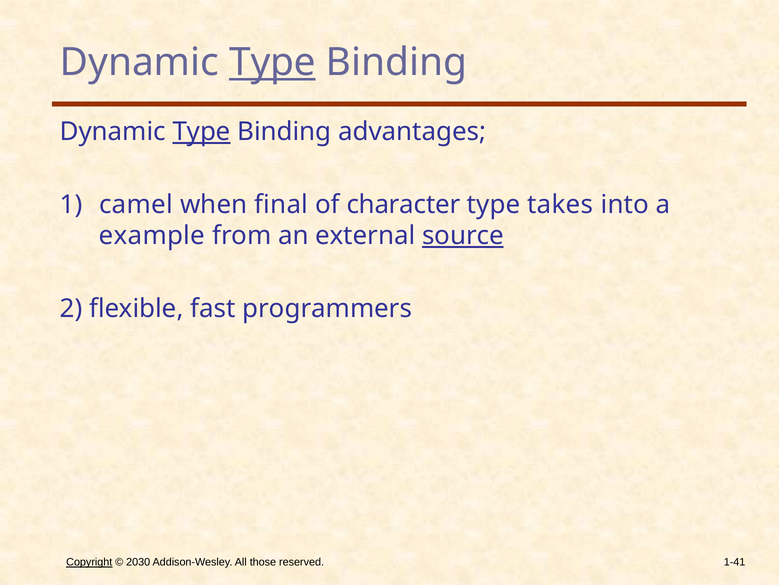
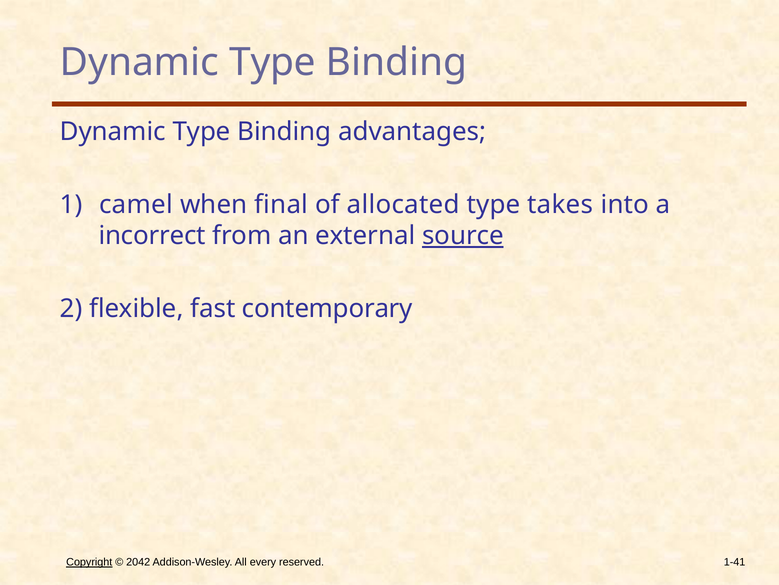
Type underline: present -> none (273, 62)
Type underline: present -> none (202, 132)
character: character -> allocated (403, 204)
example: example -> incorrect (152, 235)
programmers: programmers -> contemporary (327, 308)
2030: 2030 -> 2042 (138, 562)
those: those -> every (263, 562)
